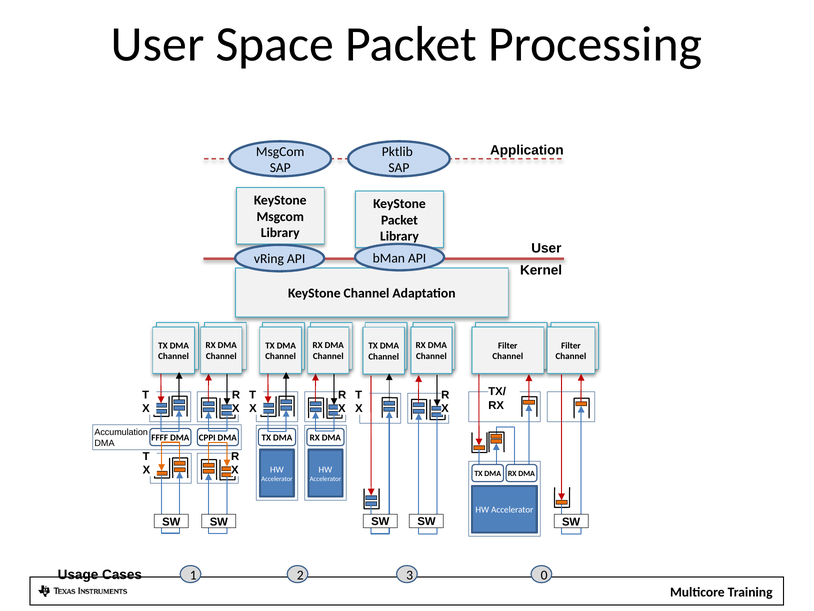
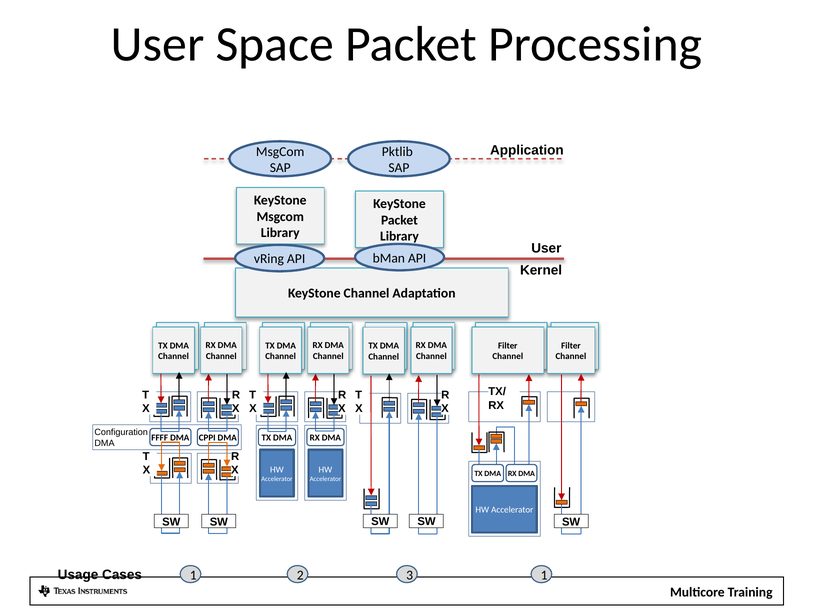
Accumulation: Accumulation -> Configuration (121, 432)
3 0: 0 -> 1 (544, 575)
